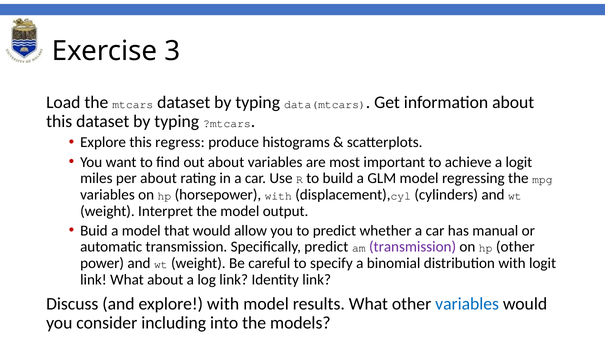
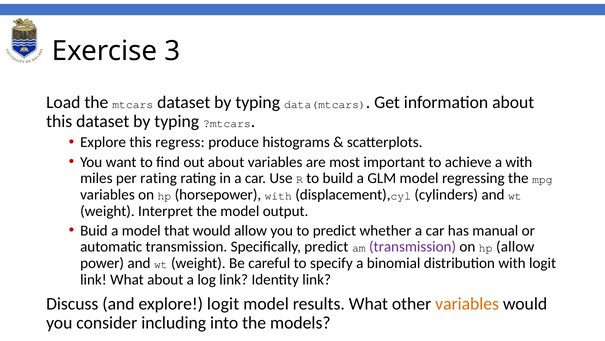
a logit: logit -> with (519, 162)
per about: about -> rating (159, 178)
hp other: other -> allow (515, 246)
explore with: with -> logit (223, 303)
variables colour: blue -> orange (467, 303)
